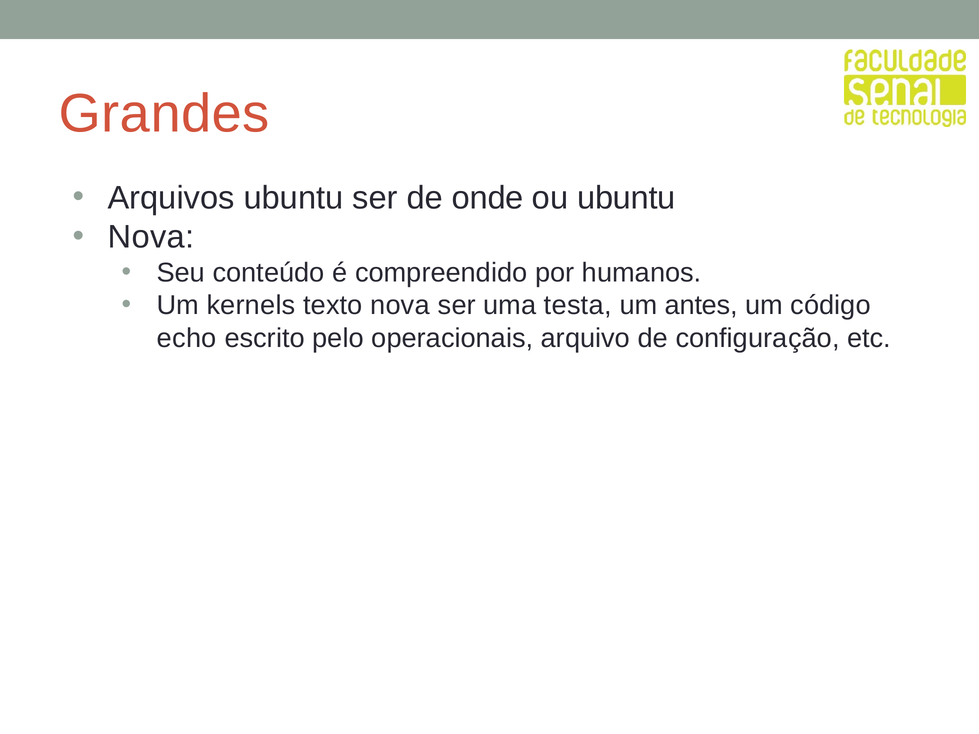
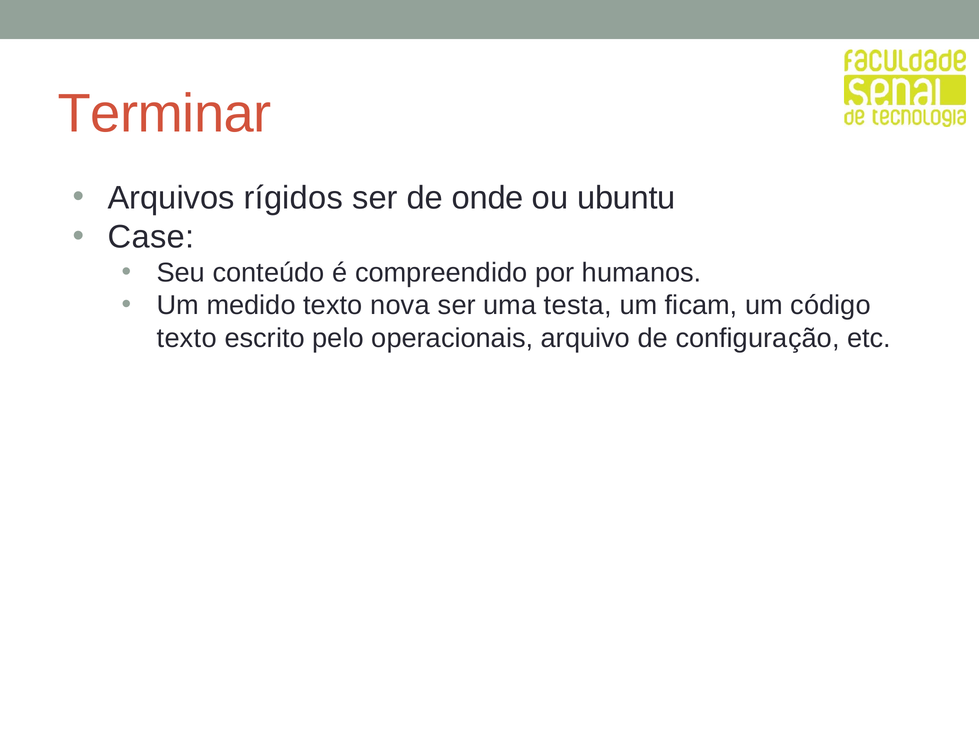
Grandes: Grandes -> Terminar (165, 114)
Arquivos ubuntu: ubuntu -> rígidos (293, 198)
Nova: Nova -> Case (151, 237)
kernels: kernels -> medido (251, 305)
antes: antes -> ficam (701, 305)
echo: echo -> texto (187, 338)
